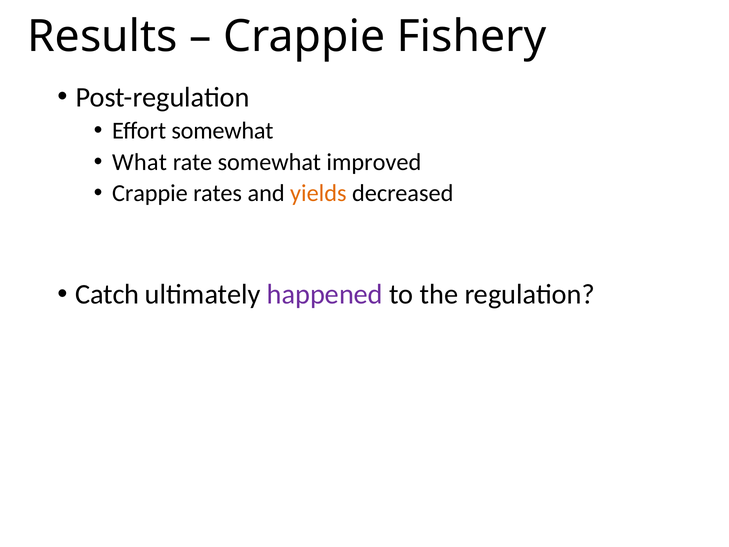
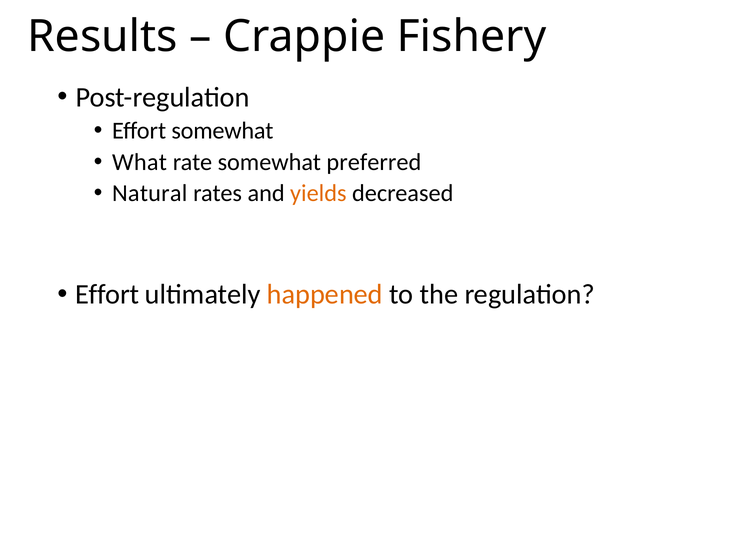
improved: improved -> preferred (374, 162)
Crappie: Crappie -> Natural (150, 193)
Catch: Catch -> Effort (107, 294)
happened colour: purple -> orange (325, 294)
